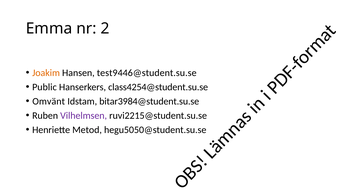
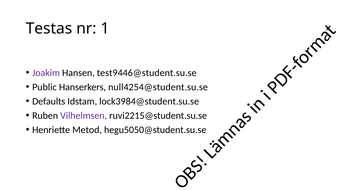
Emma: Emma -> Testas (49, 28)
2: 2 -> 1 (105, 28)
Joakim colour: orange -> purple (46, 73)
class4254@student.su.se: class4254@student.su.se -> null4254@student.su.se (158, 87)
Omvänt: Omvänt -> Defaults (49, 101)
bitar3984@student.su.se: bitar3984@student.su.se -> lock3984@student.su.se (149, 101)
